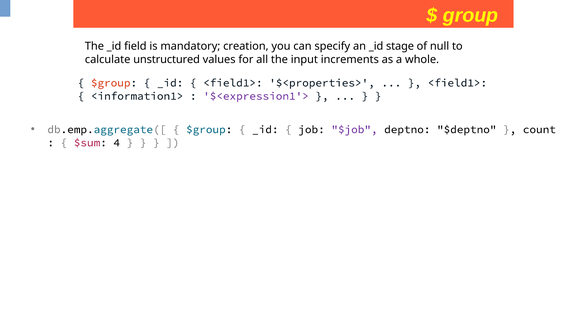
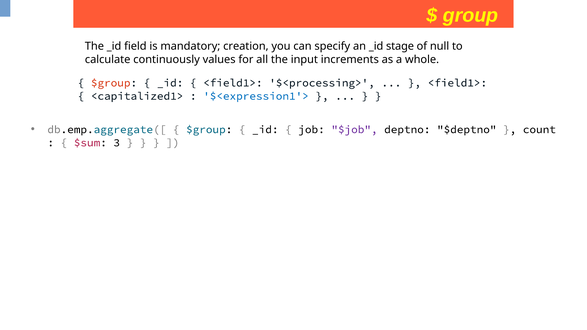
unstructured: unstructured -> continuously (167, 59)
$<properties>: $<properties> -> $<processing> (322, 83)
<information1>: <information1> -> <capitalized1> (137, 96)
$<expression1'> colour: purple -> blue (256, 96)
4: 4 -> 3 (117, 143)
